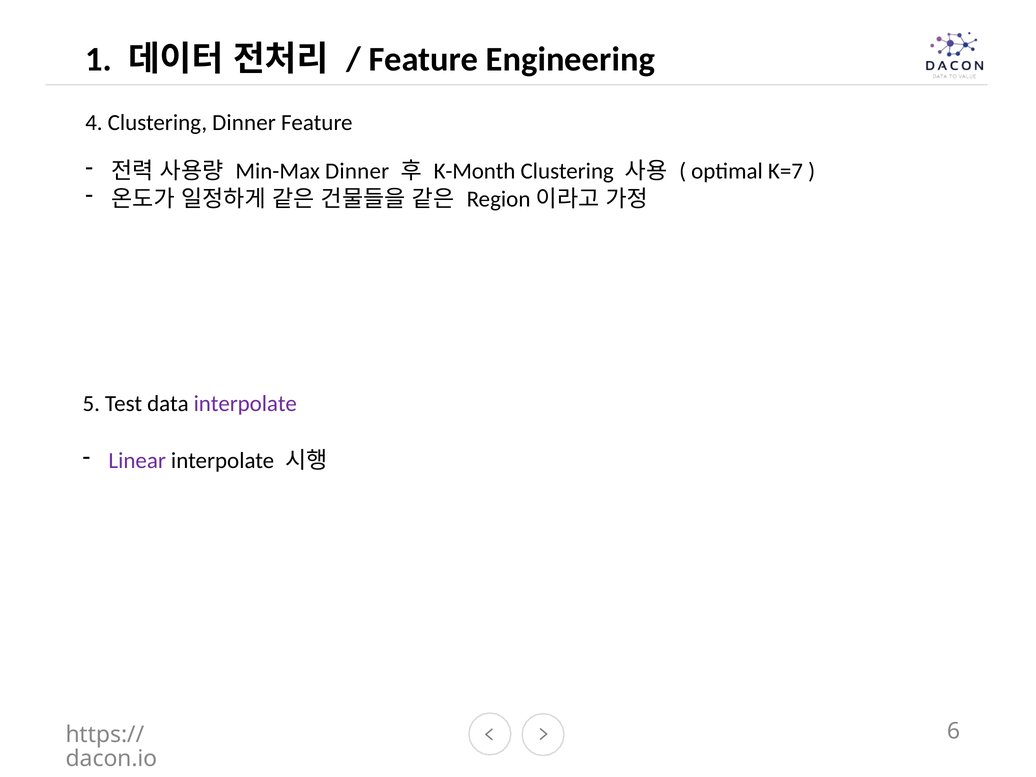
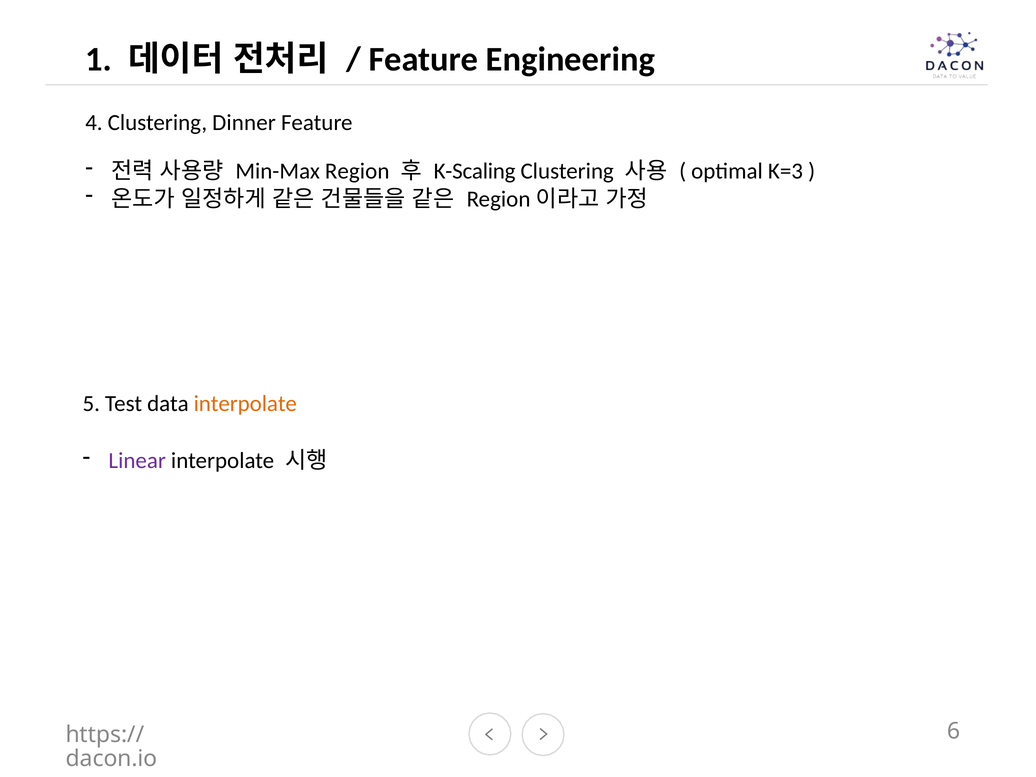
Min-Max Dinner: Dinner -> Region (357, 171)
K-Month: K-Month -> K-Scaling (475, 171)
K=7: K=7 -> K=3 (785, 171)
interpolate colour: purple -> orange (245, 404)
